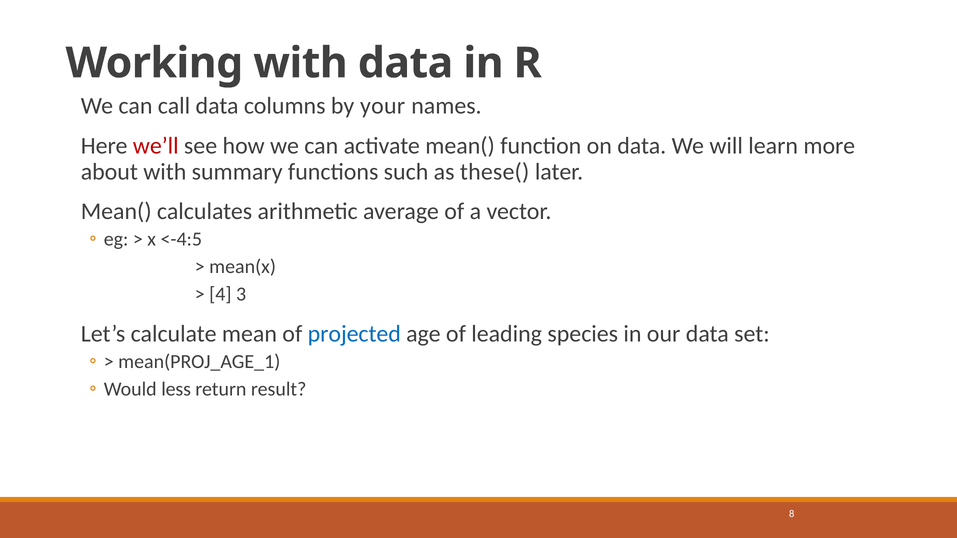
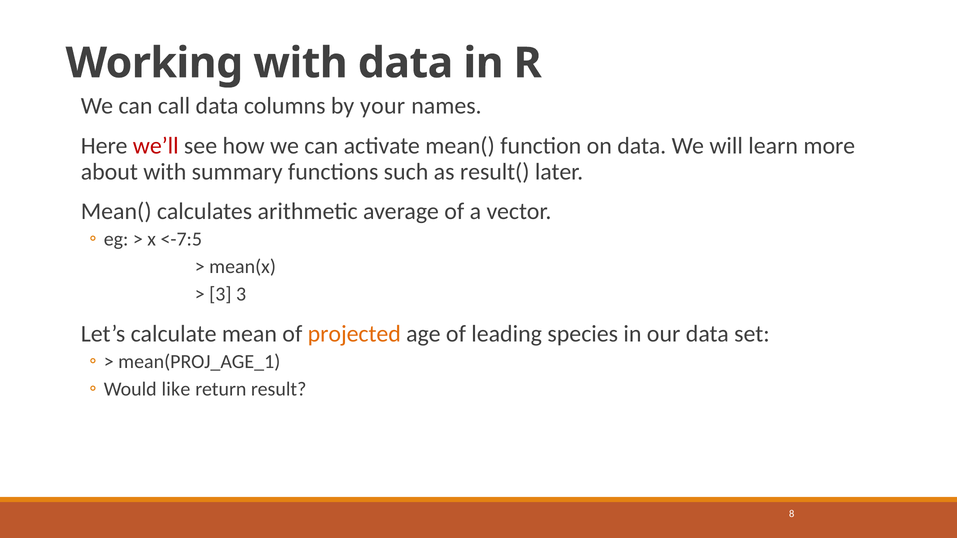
these(: these( -> result( (495, 172)
<-4:5: <-4:5 -> <-7:5 (181, 239)
4: 4 -> 3 (220, 294)
projected colour: blue -> orange (354, 334)
less: less -> like (176, 389)
